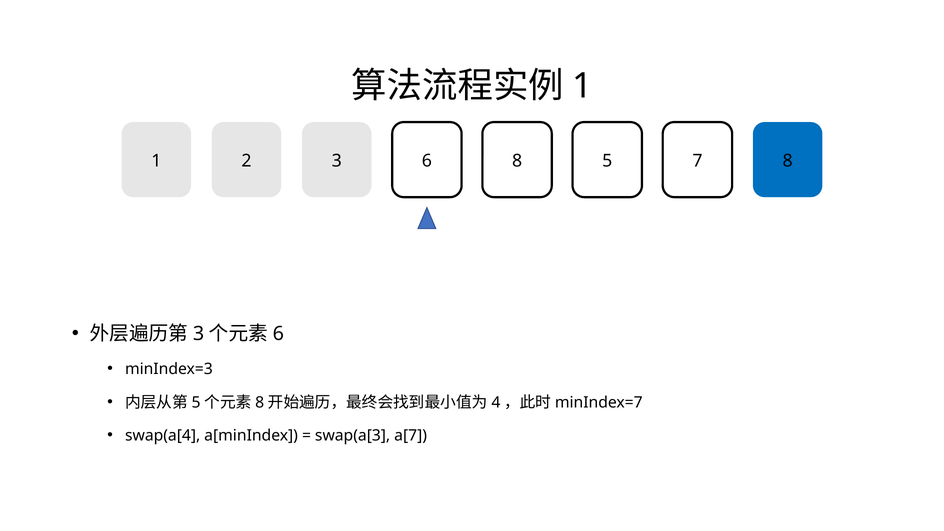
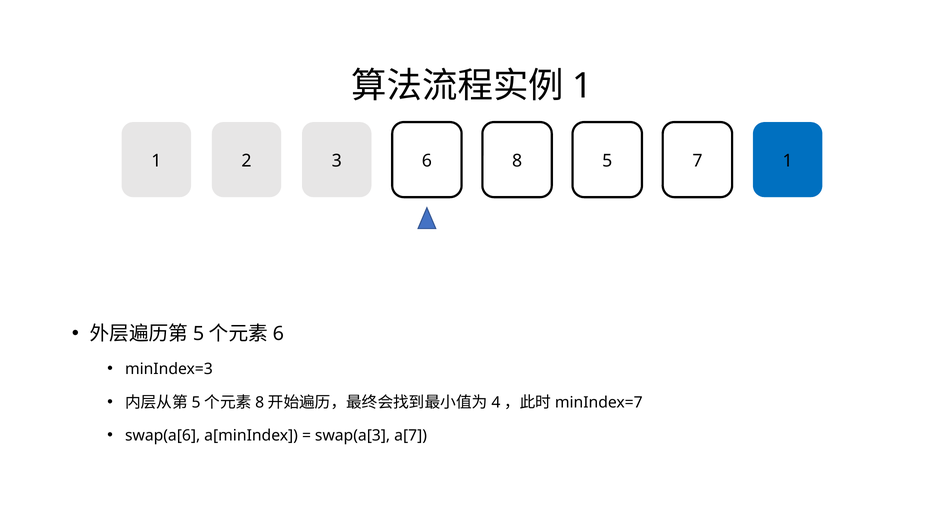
7 8: 8 -> 1 (788, 161)
3: 3 -> 5 (199, 334)
swap(a[4: swap(a[4 -> swap(a[6 (163, 436)
